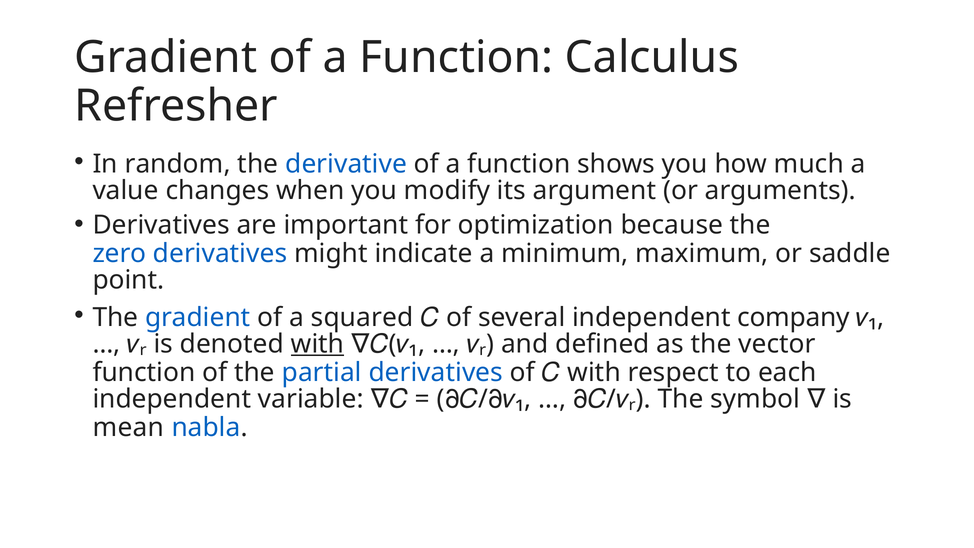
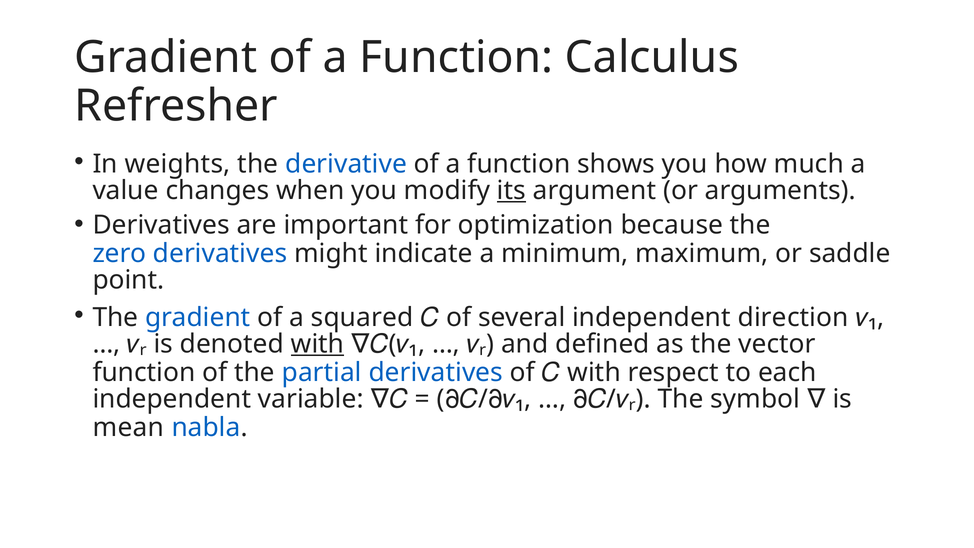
random: random -> weights (178, 164)
its underline: none -> present (511, 190)
company: company -> direction (793, 318)
